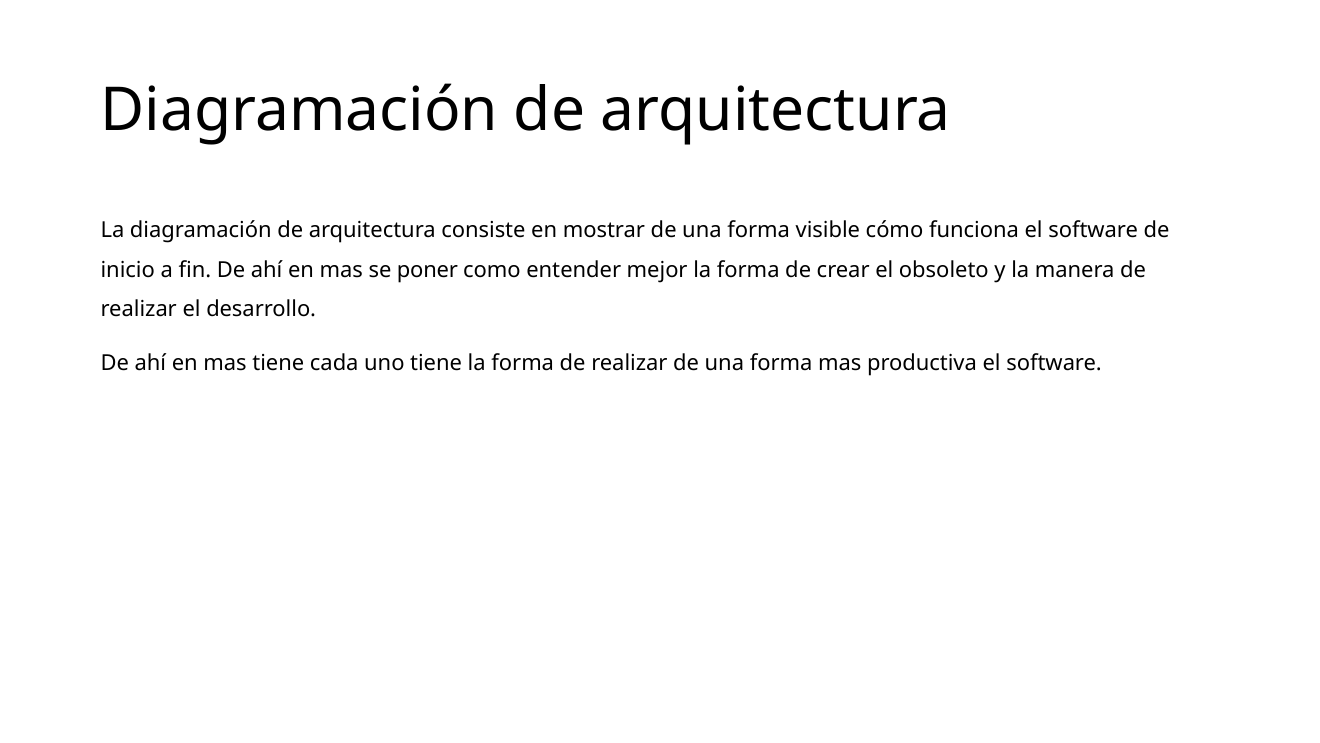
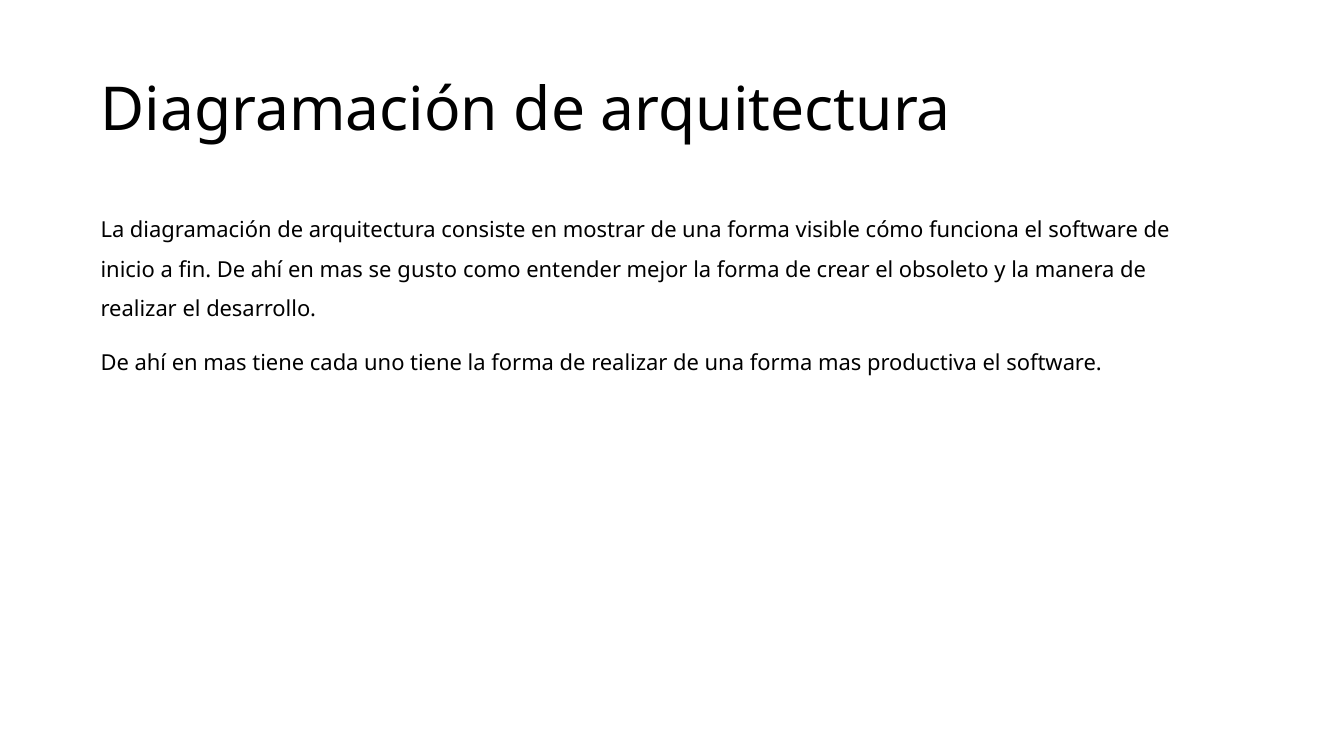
poner: poner -> gusto (427, 270)
